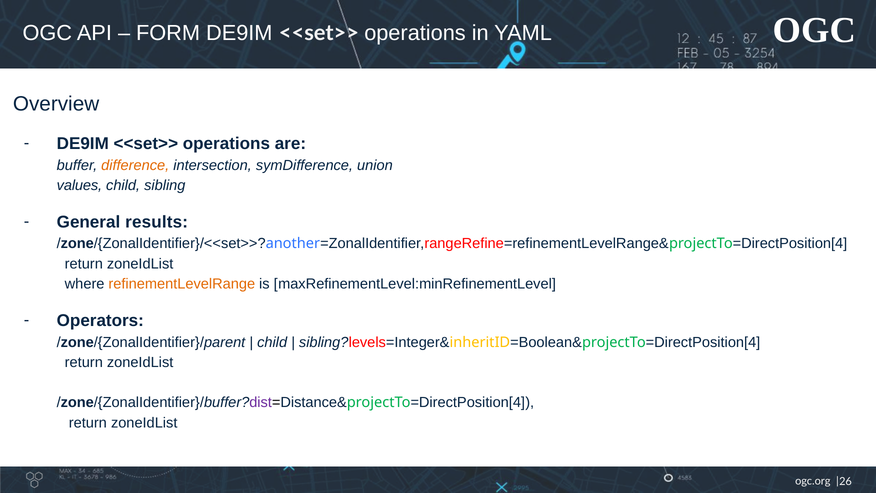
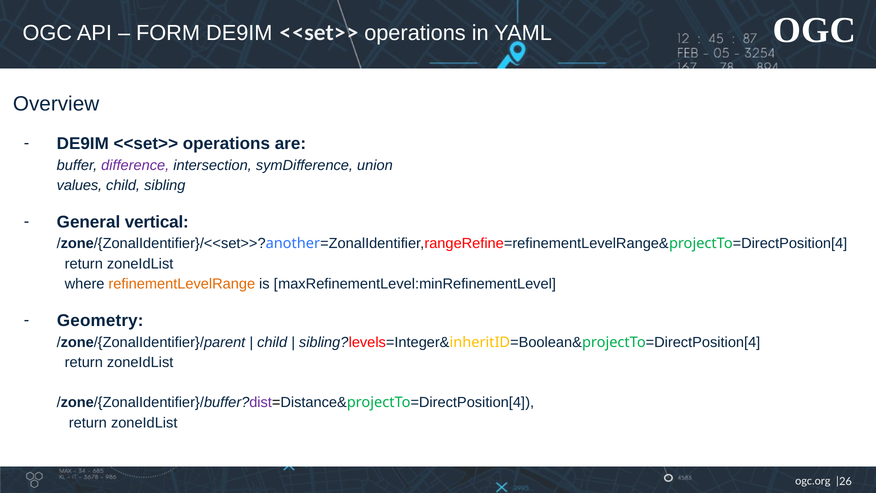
difference colour: orange -> purple (135, 165)
results: results -> vertical (157, 222)
Operators: Operators -> Geometry (100, 321)
